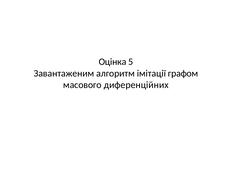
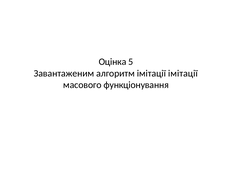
імітації графом: графом -> імітації (183, 73)
диференційних: диференційних -> функціонування (136, 85)
